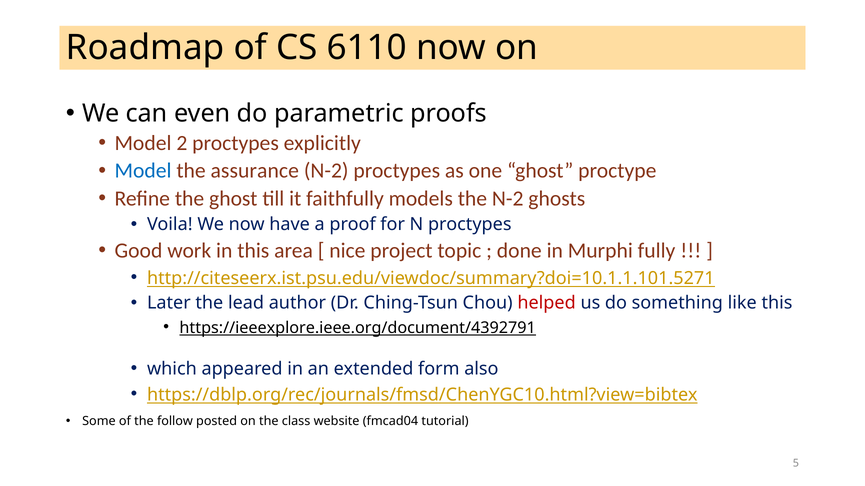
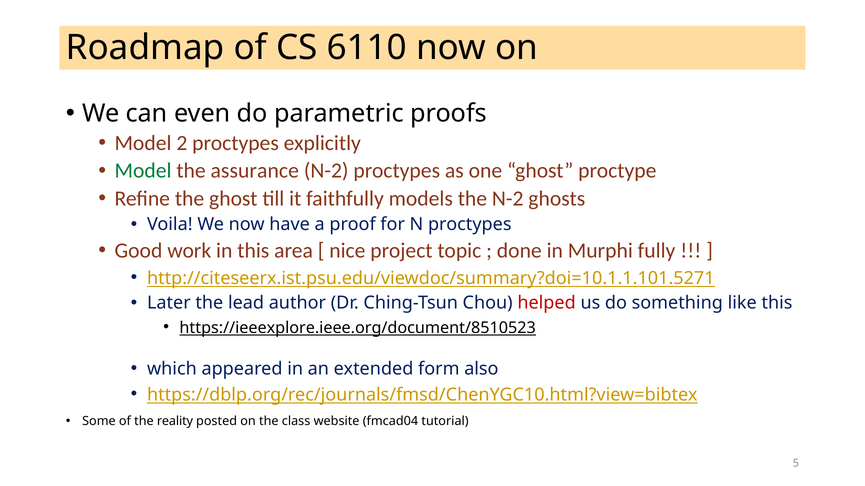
Model colour: blue -> green (143, 171)
https://ieeexplore.ieee.org/document/4392791: https://ieeexplore.ieee.org/document/4392791 -> https://ieeexplore.ieee.org/document/8510523 (358, 328)
follow: follow -> reality (175, 421)
